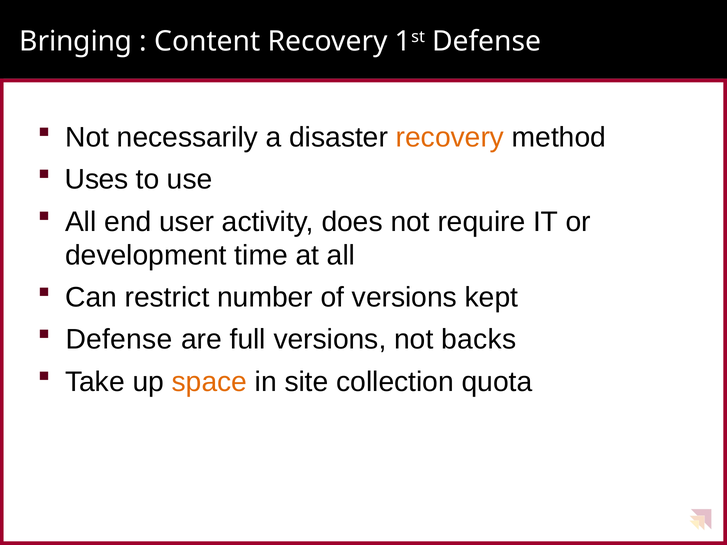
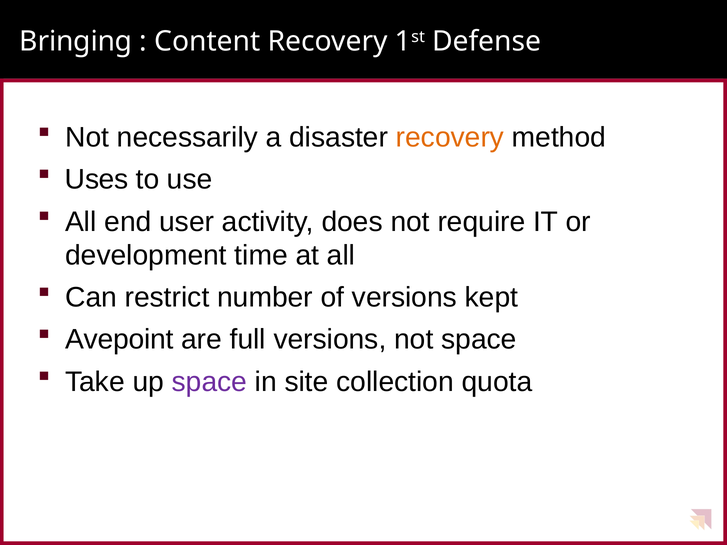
Defense: Defense -> Avepoint (119, 340)
not backs: backs -> space (479, 340)
space colour: orange -> purple (209, 382)
